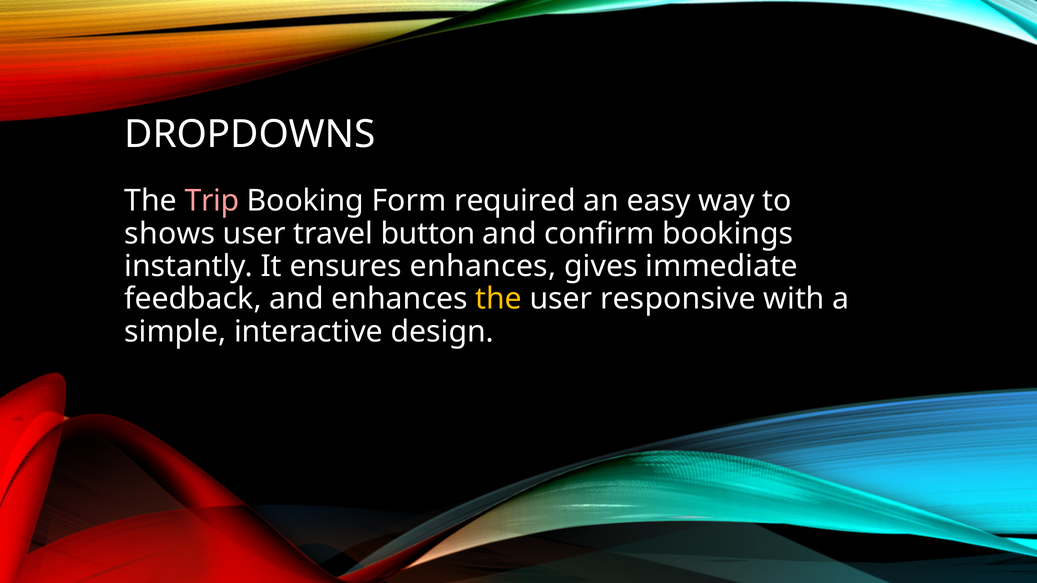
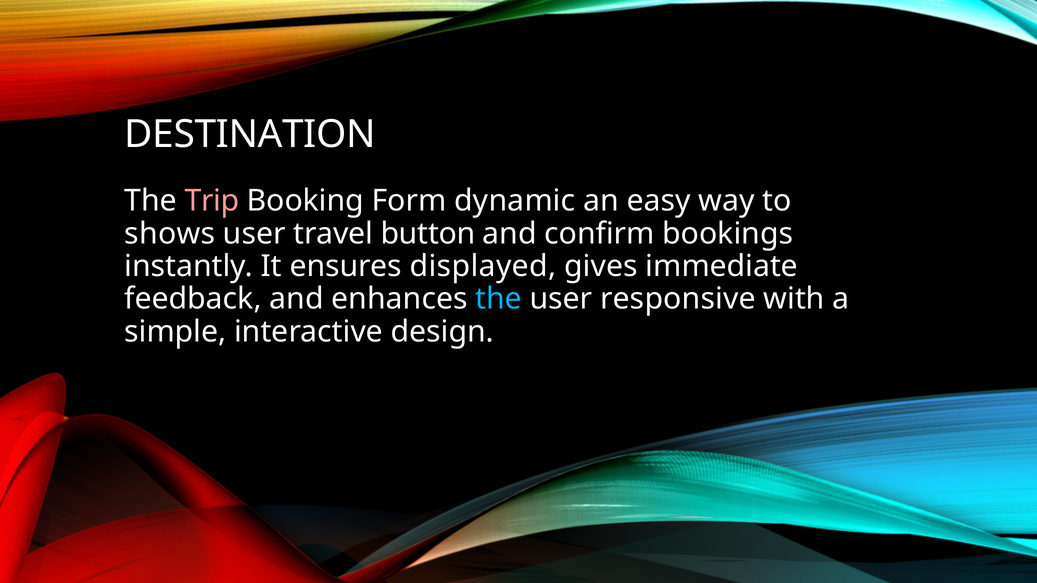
DROPDOWNS: DROPDOWNS -> DESTINATION (250, 135)
required: required -> dynamic (515, 201)
ensures enhances: enhances -> displayed (483, 266)
the colour: yellow -> light blue (499, 299)
